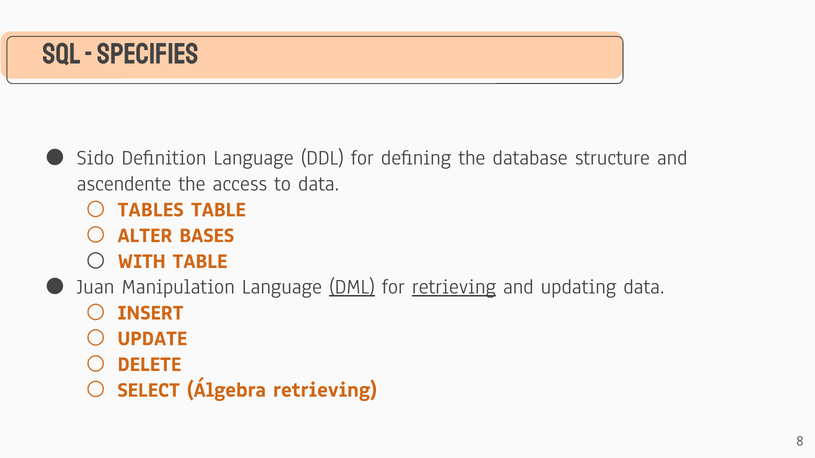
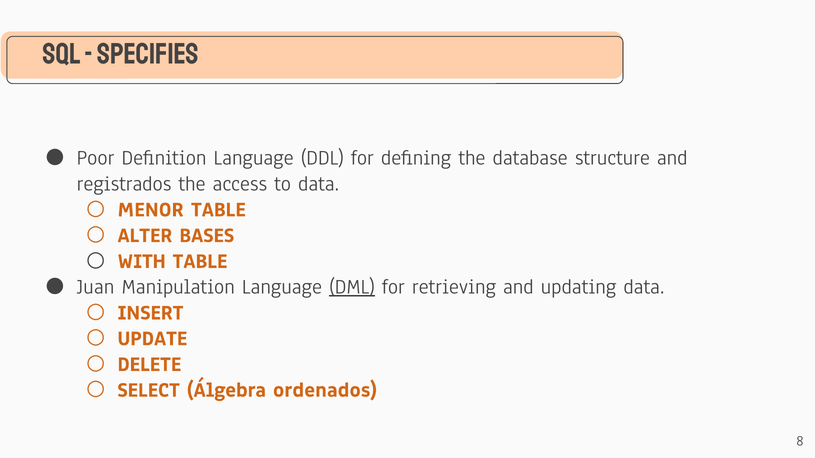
Sido: Sido -> Poor (96, 158)
ascendente: ascendente -> registrados (124, 184)
TABLES: TABLES -> MENOR (151, 209)
retrieving underline: present -> none (454, 287)
Álgebra retrieving: retrieving -> ordenados (325, 390)
